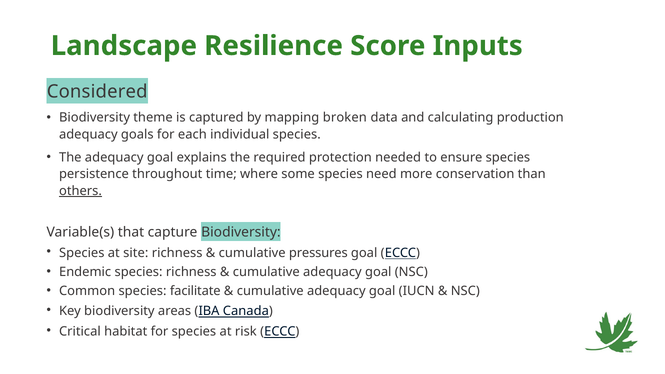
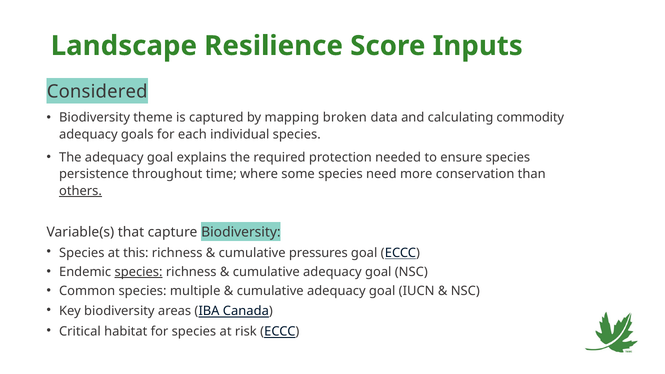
production: production -> commodity (530, 118)
site: site -> this (136, 253)
species underline: none -> present (139, 272)
facilitate: facilitate -> multiple (195, 291)
